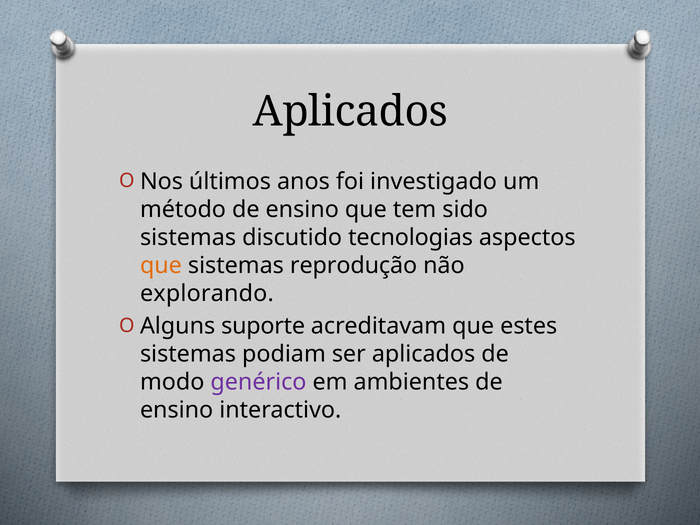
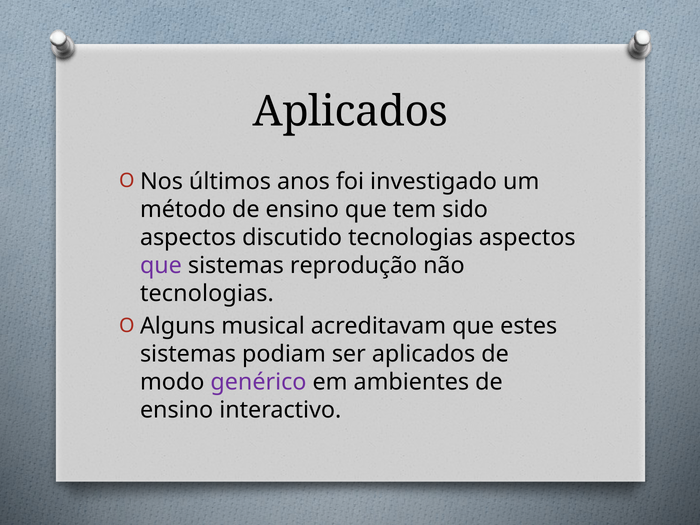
sistemas: sistemas -> aspectos (188, 237)
que colour: orange -> purple (161, 265)
explorando: explorando -> tecnologias (207, 293)
suporte: suporte -> musical (263, 326)
